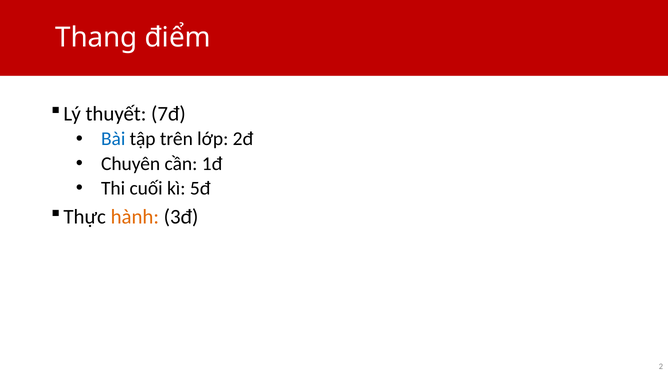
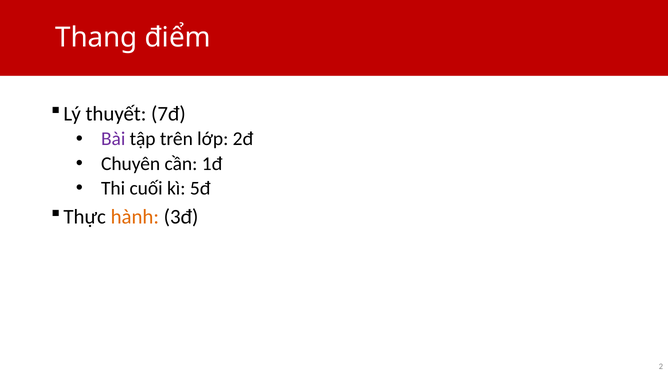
Bài colour: blue -> purple (113, 139)
